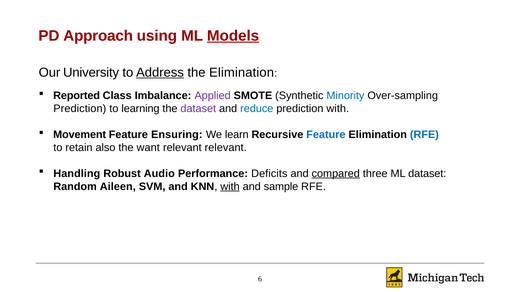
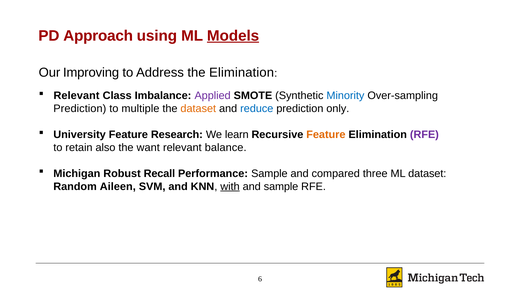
University: University -> Improving (91, 73)
Address underline: present -> none (160, 73)
Reported: Reported -> Relevant (77, 96)
learning: learning -> multiple (140, 109)
dataset colour: purple -> orange (198, 109)
prediction with: with -> only (338, 109)
Movement: Movement -> University (80, 135)
Ensuring: Ensuring -> Research (177, 135)
Feature colour: blue -> orange (326, 135)
RFE colour: blue -> purple (424, 135)
relevant relevant: relevant -> balance (226, 148)
Handling: Handling -> Michigan (77, 174)
Audio: Audio -> Recall (159, 174)
Performance Deficits: Deficits -> Sample (269, 174)
compared underline: present -> none (336, 174)
